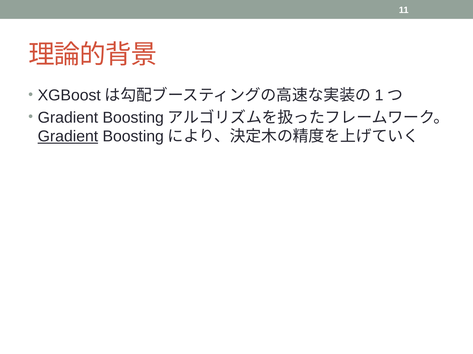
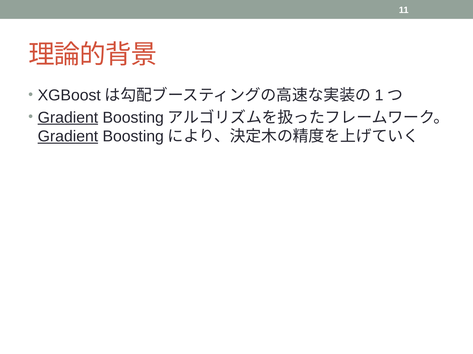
Gradient underline: none -> present (68, 118)
